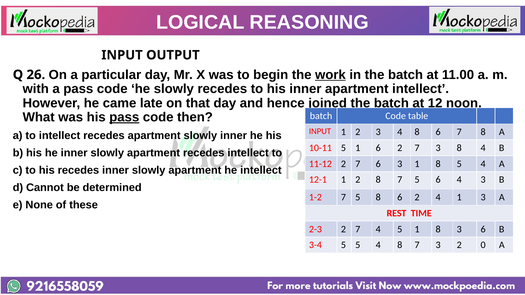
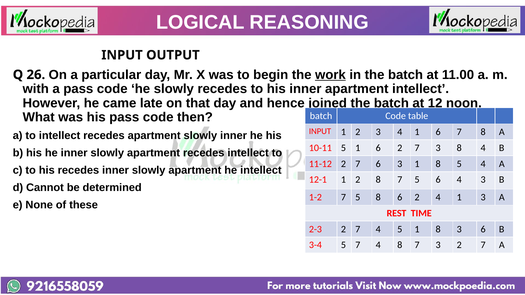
pass underline: present -> none (124, 117)
3 4 8: 8 -> 1 (417, 132)
5 5: 5 -> 7 (358, 245)
3 2 0: 0 -> 7 (483, 245)
